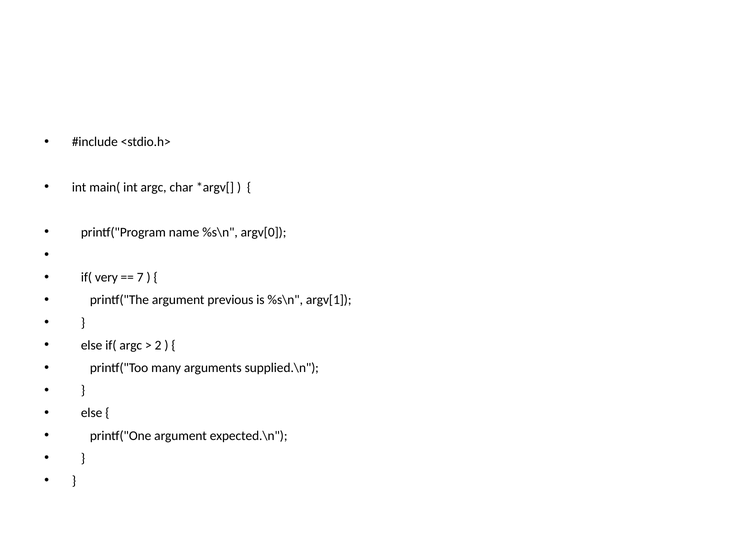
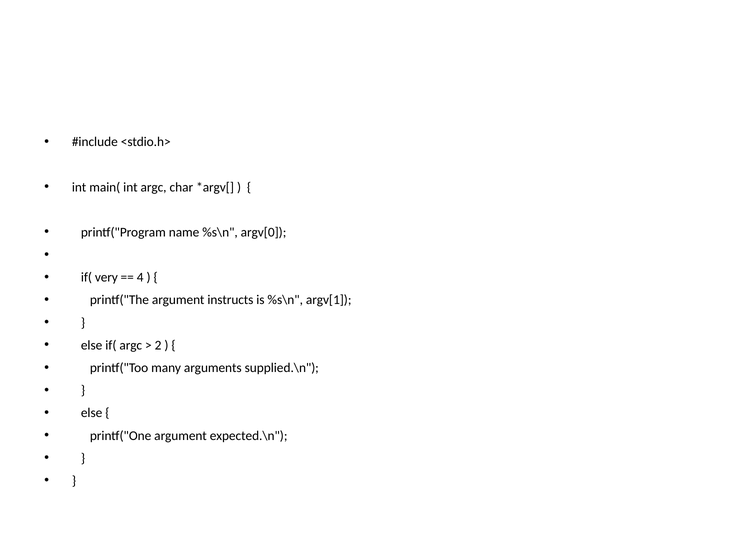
7: 7 -> 4 (140, 277)
previous: previous -> instructs (230, 300)
